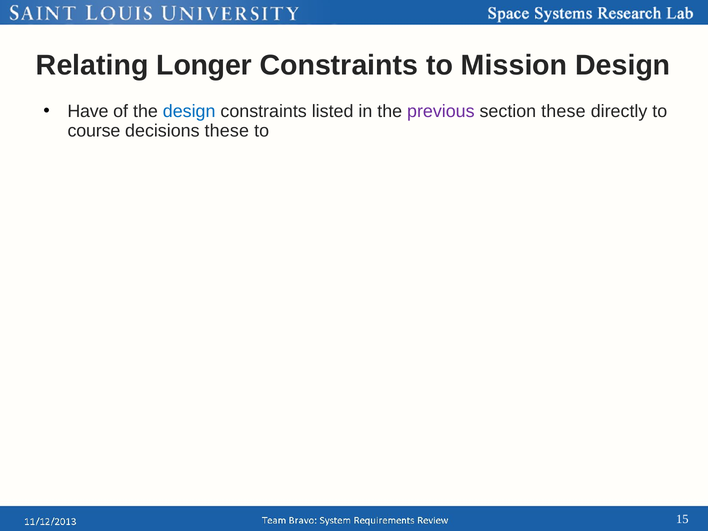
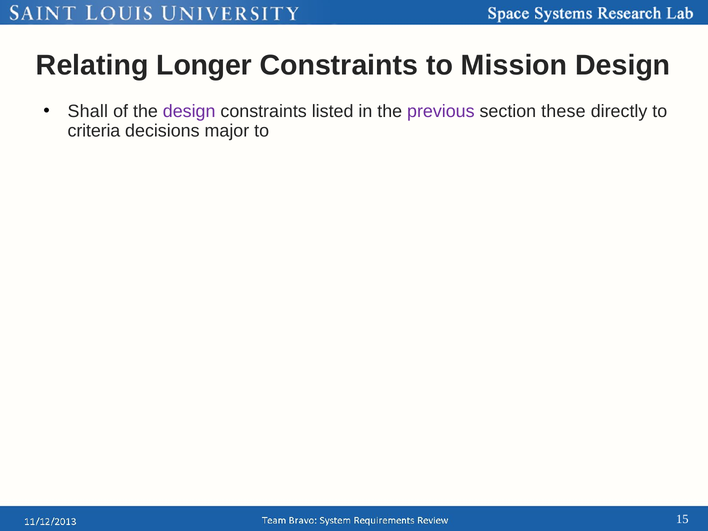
Have: Have -> Shall (88, 111)
design colour: blue -> purple (189, 111)
course: course -> criteria (94, 131)
decisions these: these -> major (227, 131)
